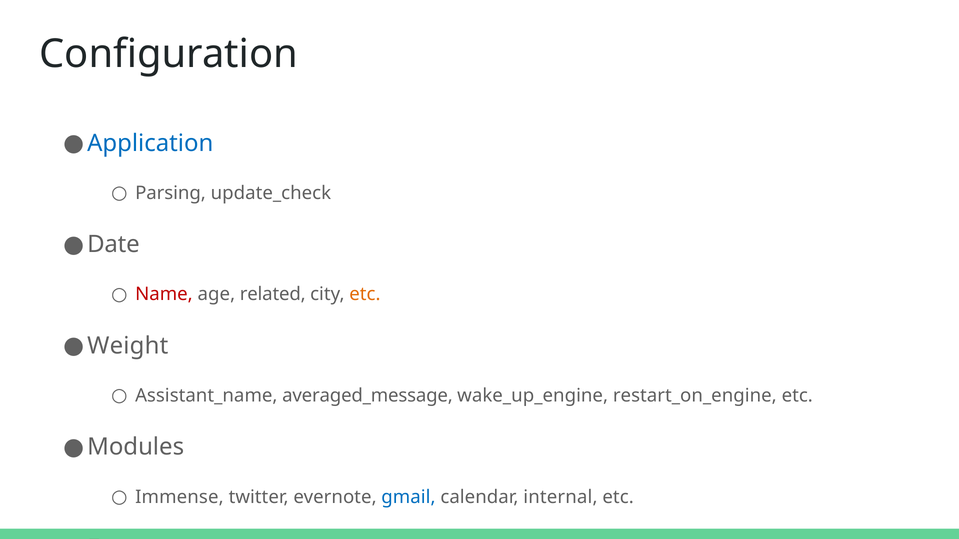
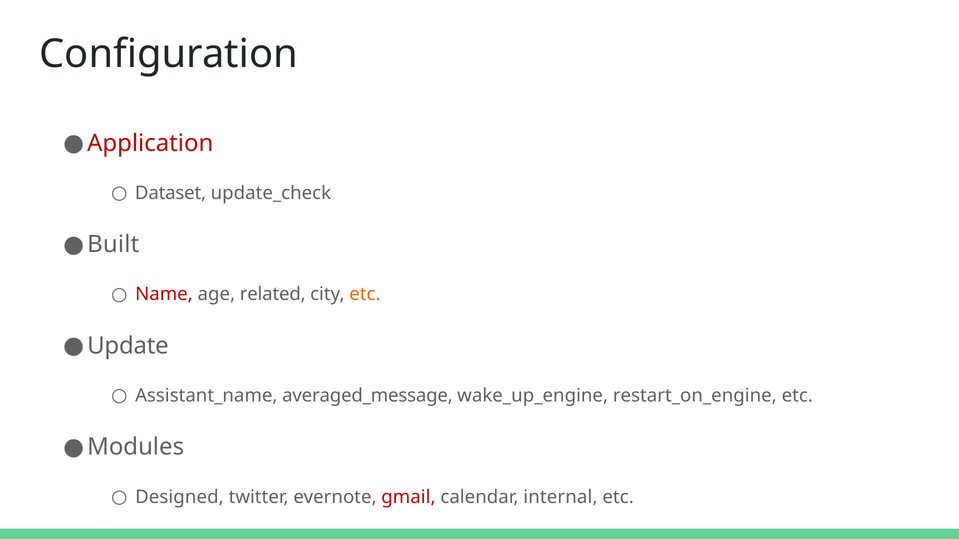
Application colour: blue -> red (150, 143)
Parsing: Parsing -> Dataset (171, 193)
Date: Date -> Built (113, 245)
Weight: Weight -> Update (128, 346)
Immense: Immense -> Designed (179, 497)
gmail colour: blue -> red (408, 497)
